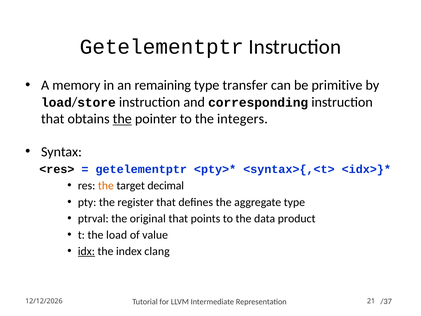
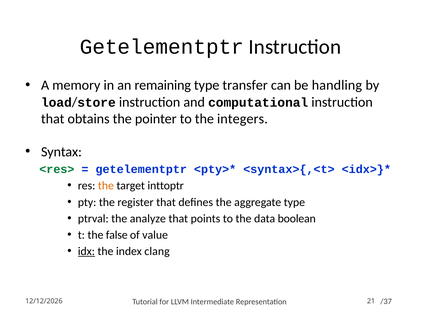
primitive: primitive -> handling (337, 85)
corresponding: corresponding -> computational (258, 102)
the underline: present -> none (122, 119)
<res> colour: black -> green (57, 169)
decimal: decimal -> inttoptr (166, 186)
original: original -> analyze (148, 218)
product: product -> boolean (297, 218)
the load: load -> false (117, 235)
